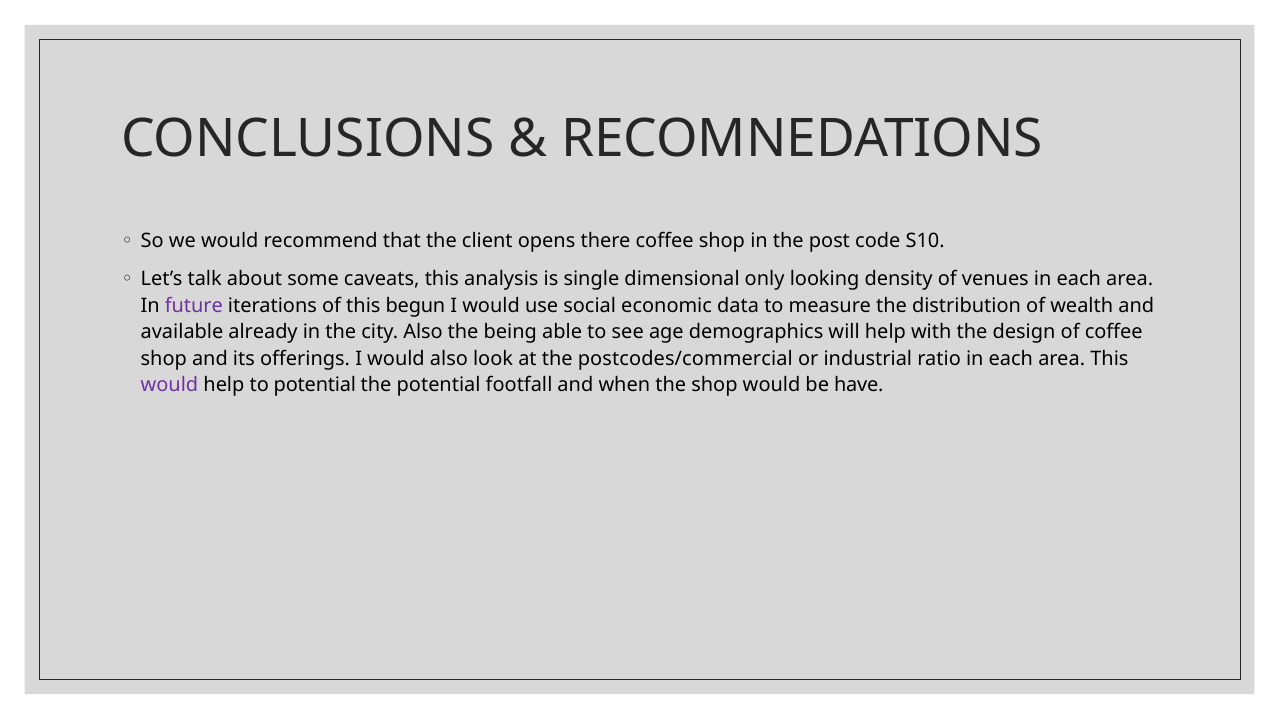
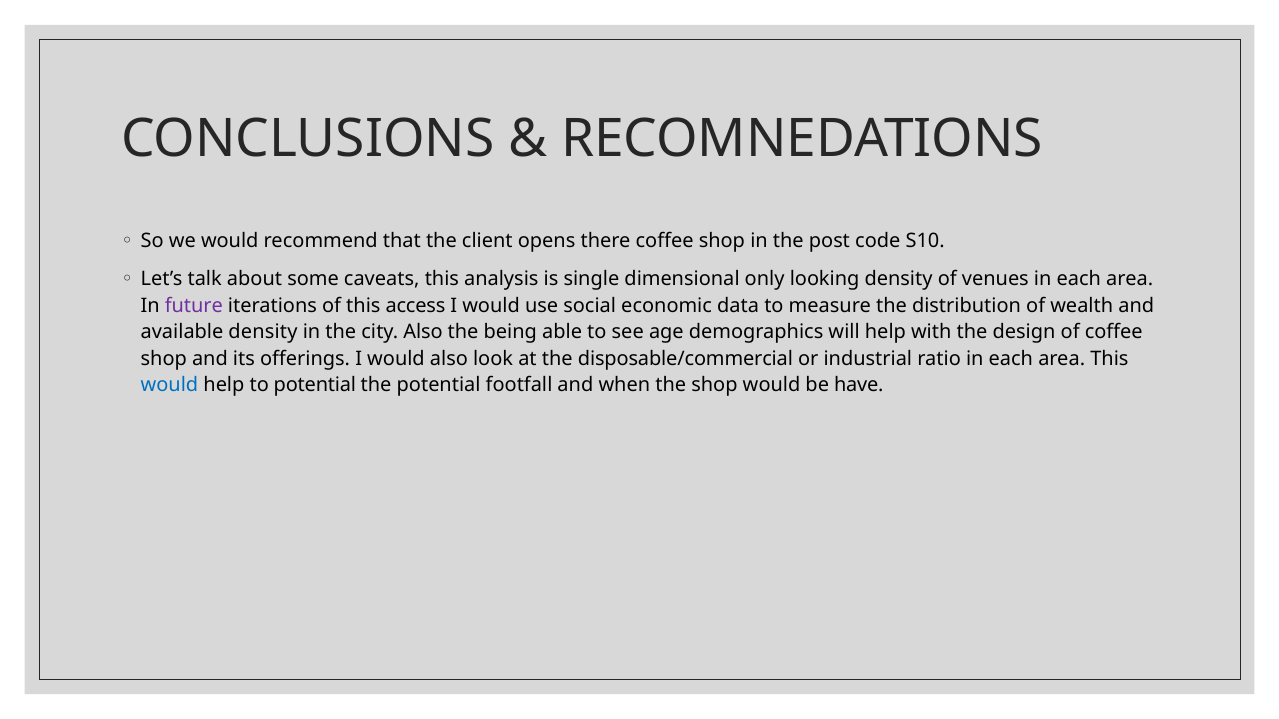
begun: begun -> access (415, 306)
available already: already -> density (263, 332)
postcodes/commercial: postcodes/commercial -> disposable/commercial (685, 359)
would colour: purple -> blue (169, 385)
